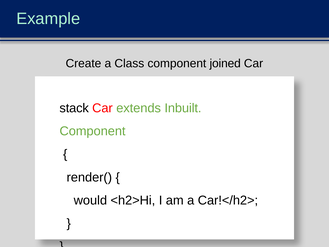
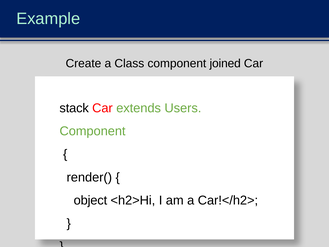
Inbuilt: Inbuilt -> Users (183, 108)
would: would -> object (90, 200)
